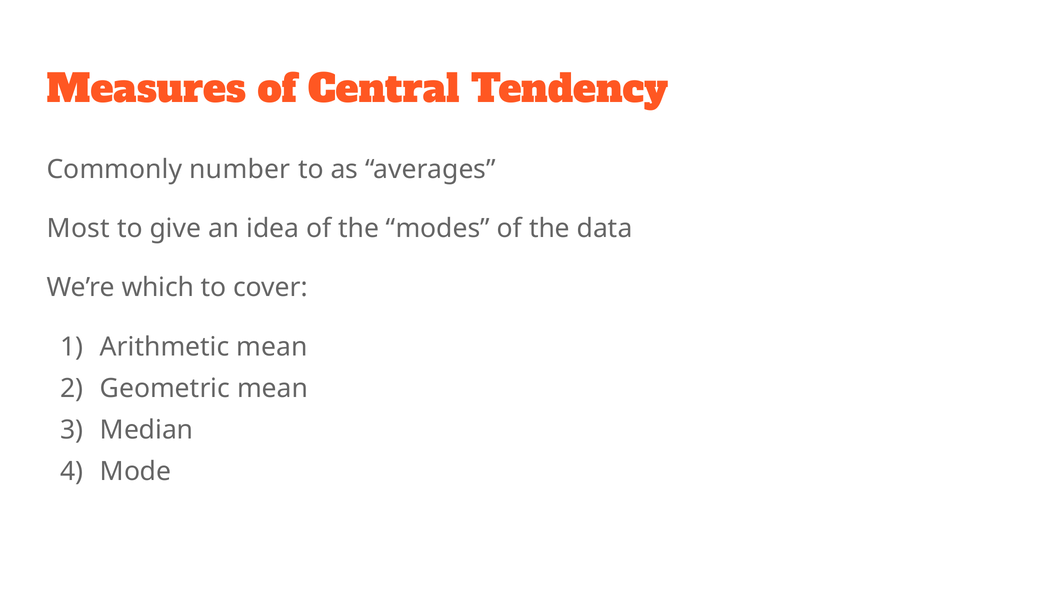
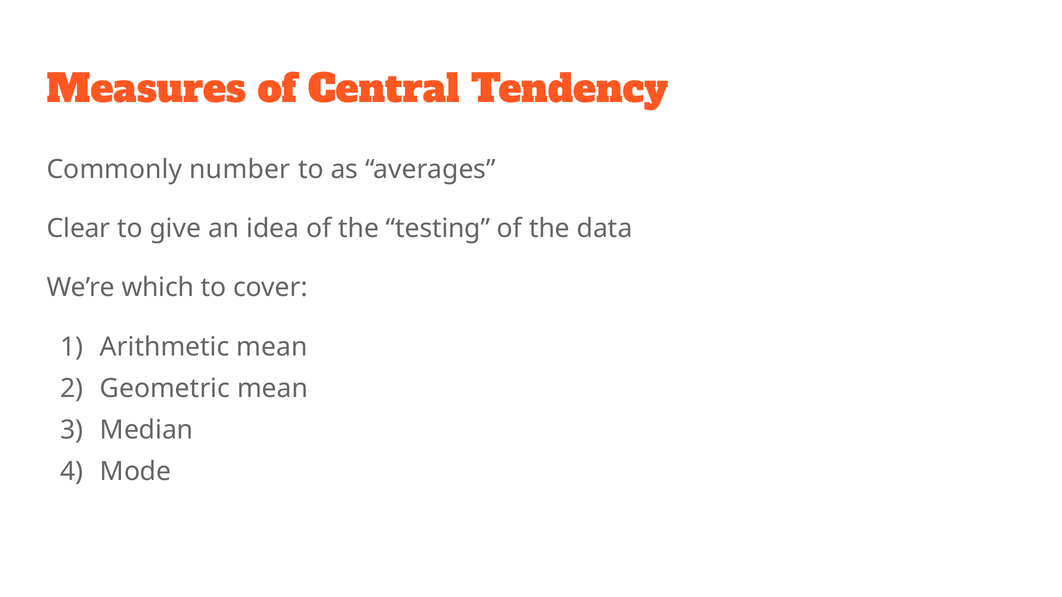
Most: Most -> Clear (79, 229)
modes: modes -> testing (438, 229)
